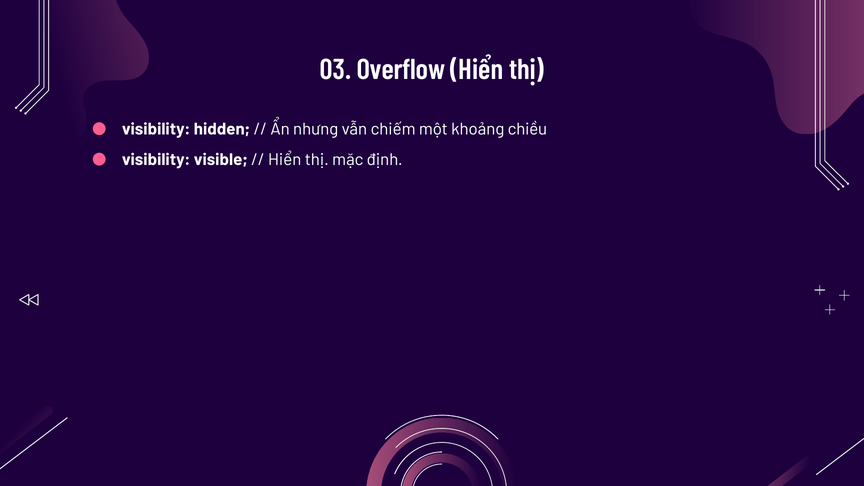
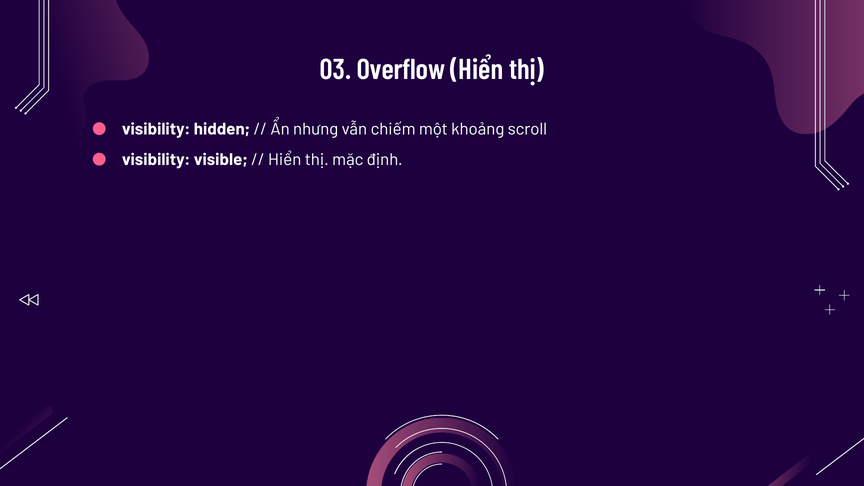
chiều: chiều -> scroll (527, 129)
